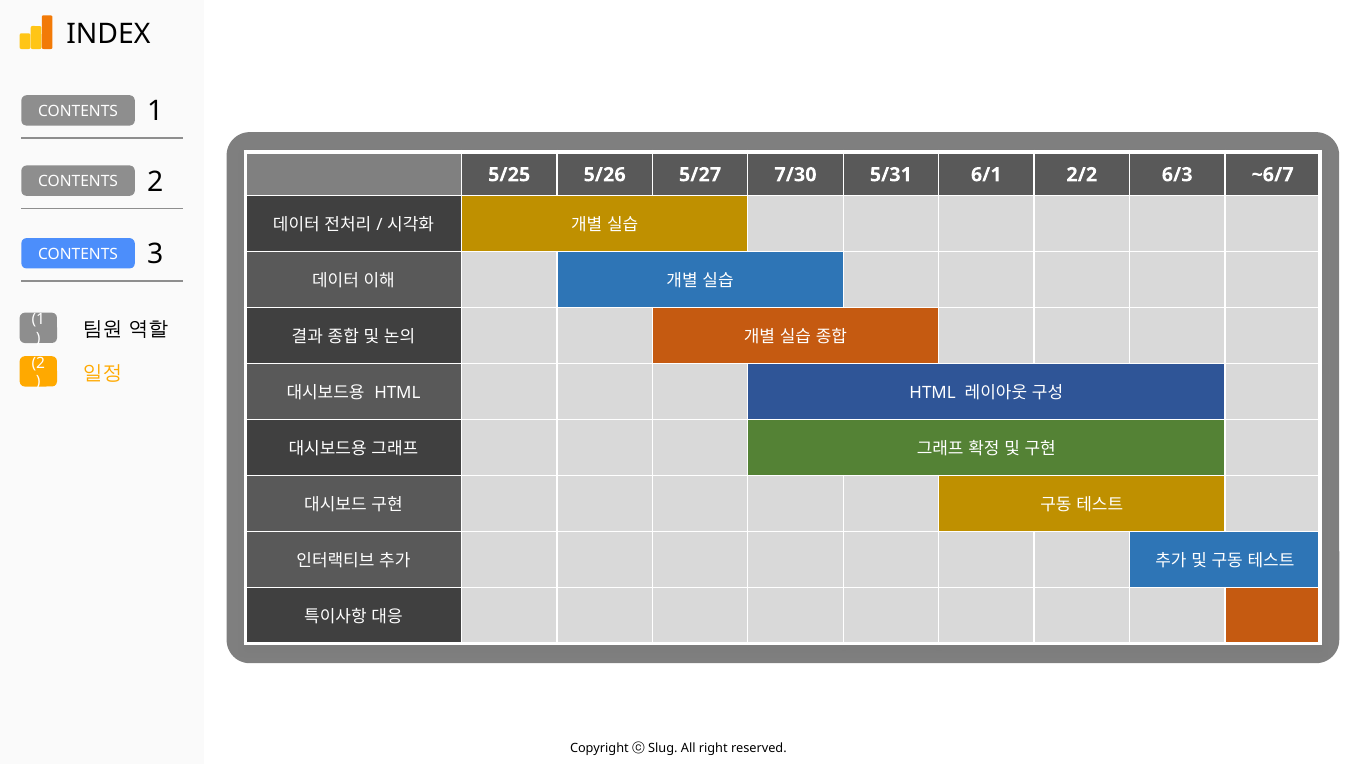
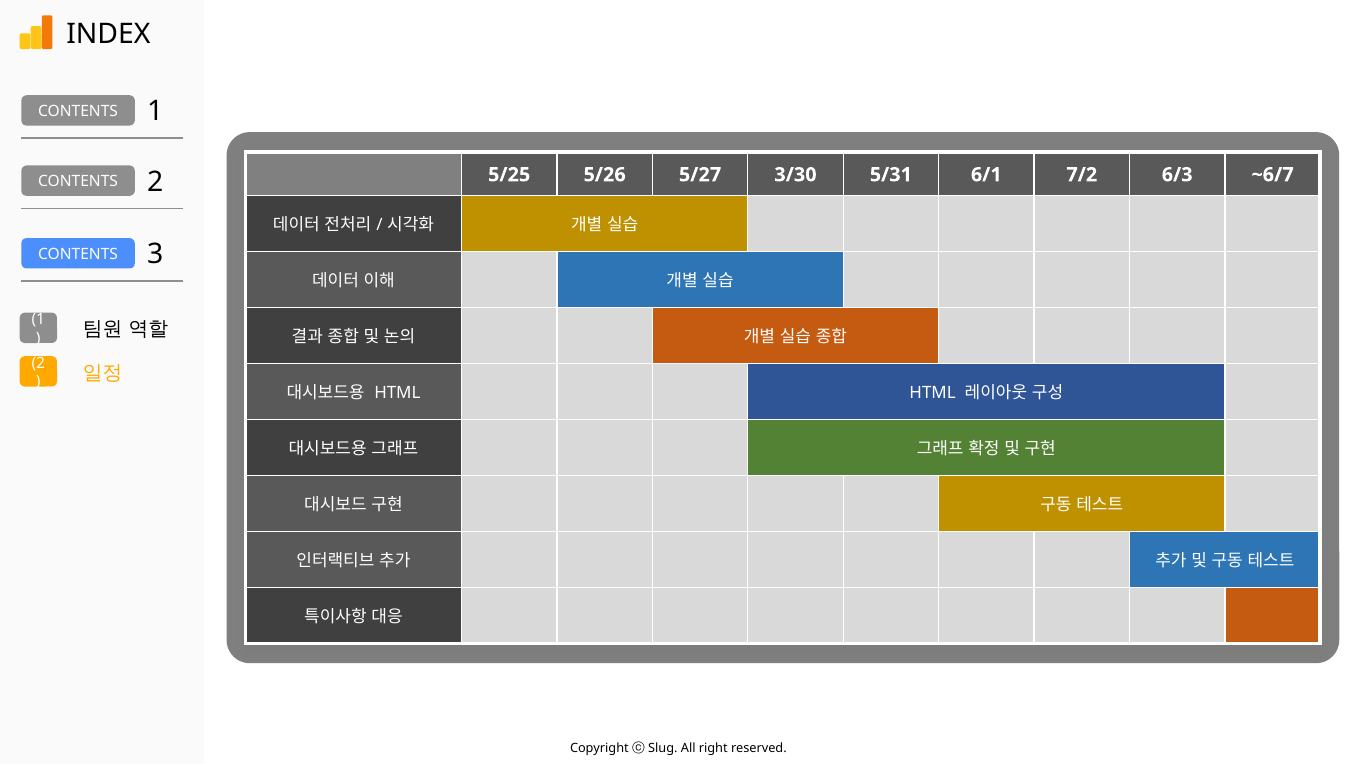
7/30: 7/30 -> 3/30 (795, 175)
2/2: 2/2 -> 7/2 (1082, 175)
